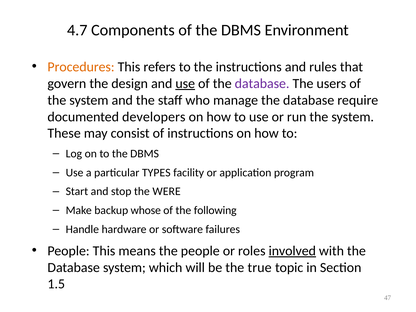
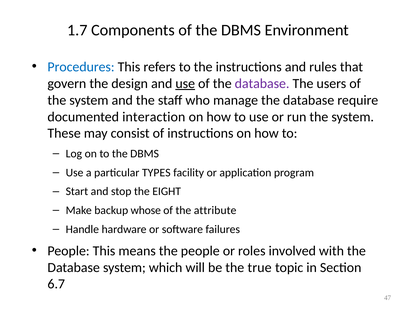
4.7: 4.7 -> 1.7 (77, 30)
Procedures colour: orange -> blue (81, 67)
developers: developers -> interaction (154, 117)
WERE: WERE -> EIGHT (167, 191)
following: following -> attribute (215, 210)
involved underline: present -> none (292, 251)
1.5: 1.5 -> 6.7 (56, 284)
